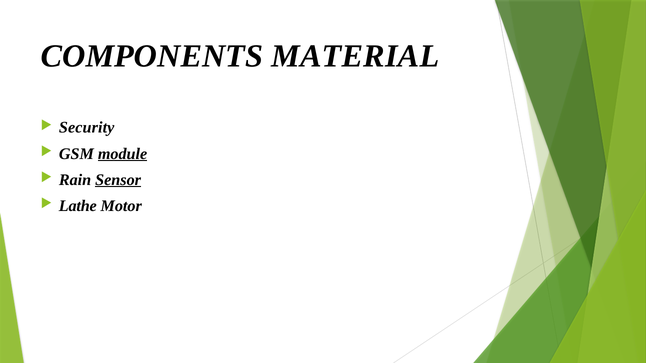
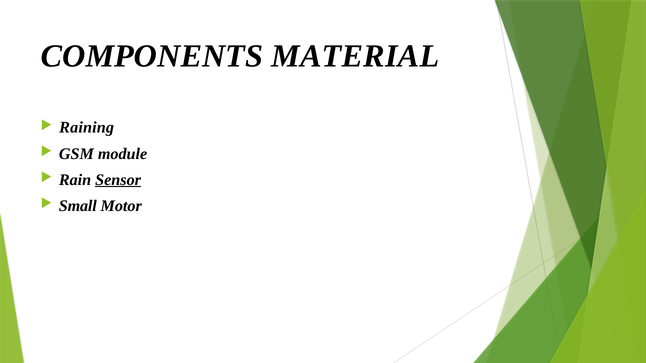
Security: Security -> Raining (87, 128)
module underline: present -> none (123, 154)
Lathe: Lathe -> Small (78, 206)
